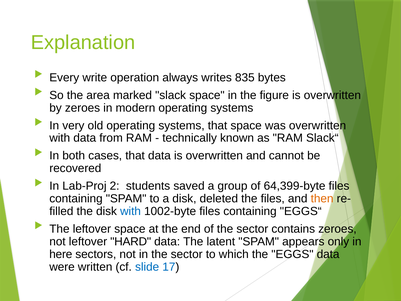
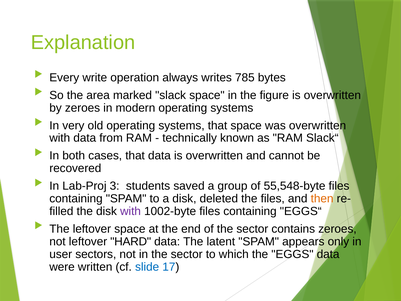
835: 835 -> 785 (245, 77)
2: 2 -> 3 (115, 186)
64,399-byte: 64,399-byte -> 55,548-byte (295, 186)
with colour: blue -> purple (131, 211)
here: here -> user (61, 254)
